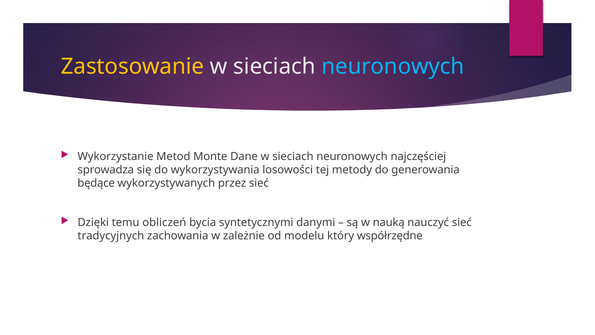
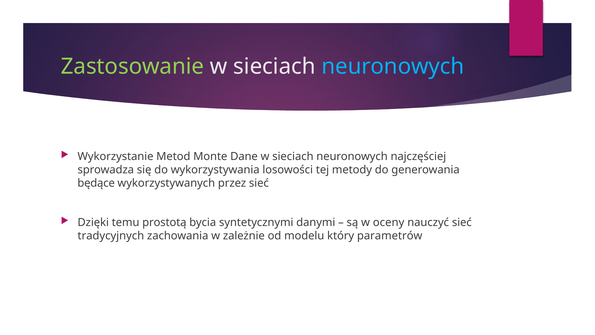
Zastosowanie colour: yellow -> light green (132, 66)
obliczeń: obliczeń -> prostotą (164, 222)
nauką: nauką -> oceny (389, 222)
współrzędne: współrzędne -> parametrów (390, 236)
